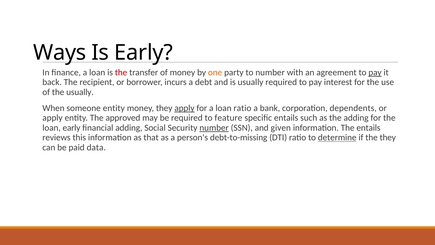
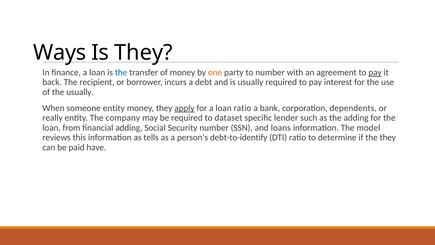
Is Early: Early -> They (143, 53)
the colour: red -> blue (121, 72)
apply: apply -> really (53, 118)
approved: approved -> company (123, 118)
feature: feature -> dataset (228, 118)
specific entails: entails -> lender (286, 118)
loan early: early -> from (71, 128)
number underline: present -> none (214, 128)
given: given -> loans (281, 128)
The entails: entails -> model (368, 128)
that: that -> tells (151, 137)
debt-to-missing: debt-to-missing -> debt-to-identify (239, 137)
determine underline: present -> none (337, 137)
data: data -> have (96, 147)
